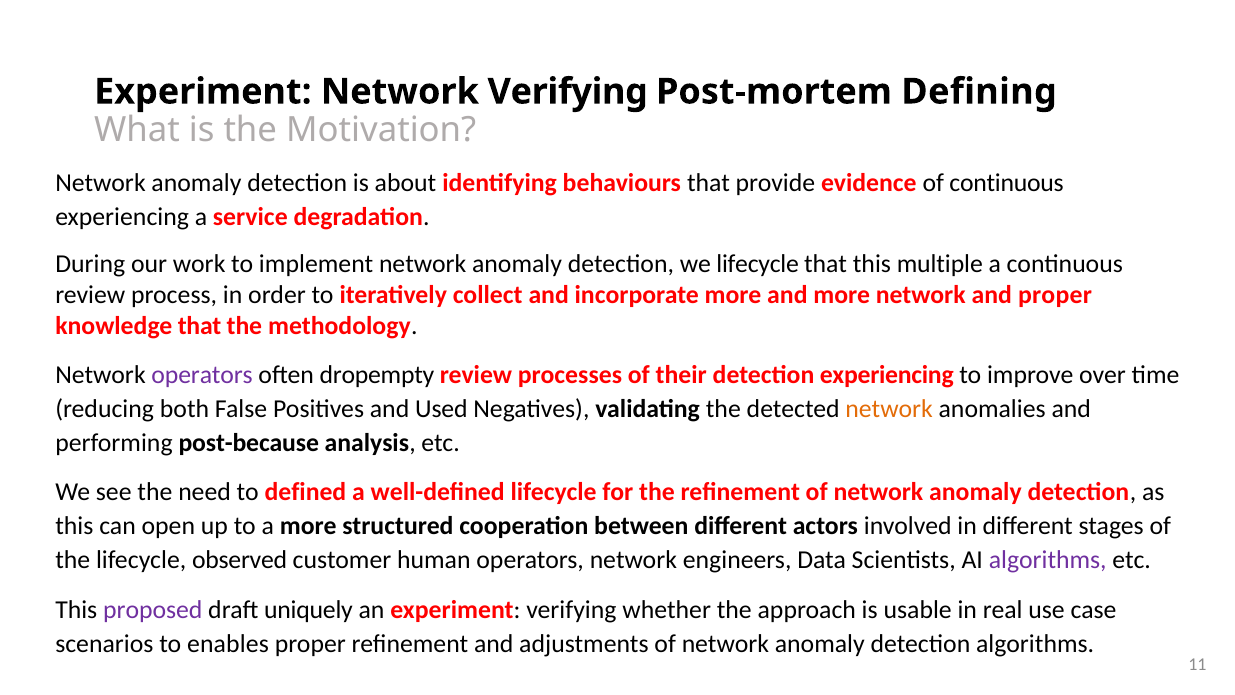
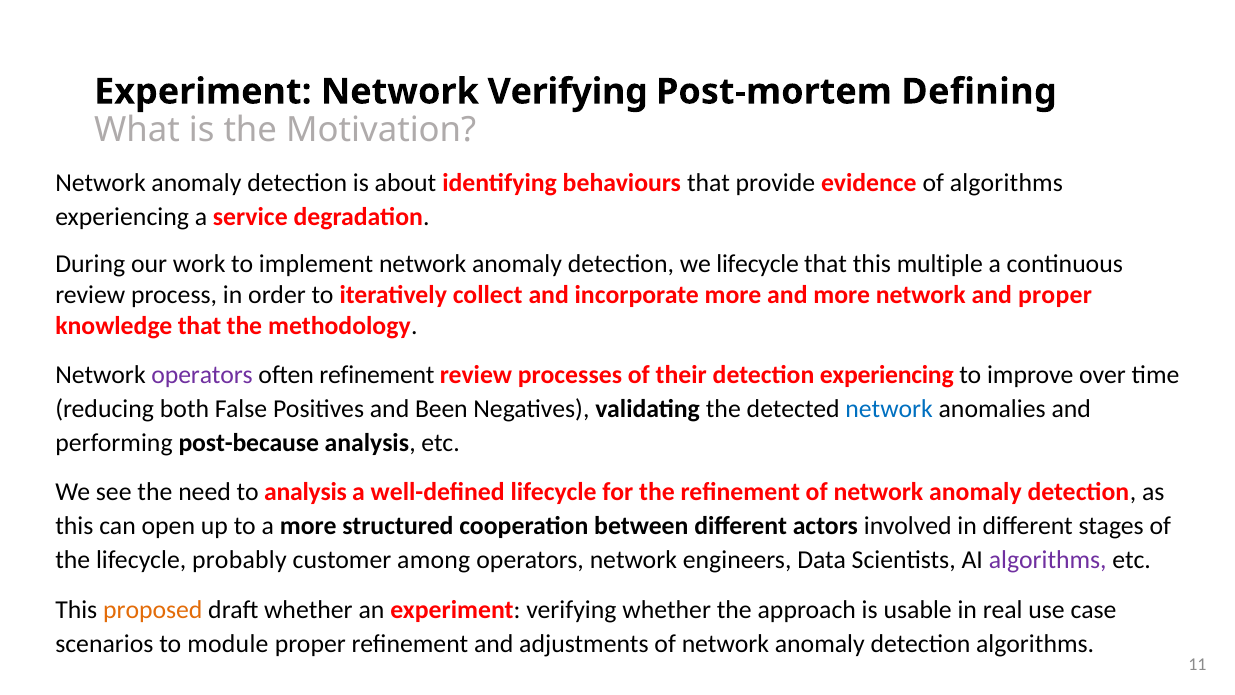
of continuous: continuous -> algorithms (1006, 183)
often dropempty: dropempty -> refinement (377, 375)
Used: Used -> Been (441, 409)
network colour: orange -> blue (889, 409)
to defined: defined -> analysis (306, 492)
observed: observed -> probably (239, 560)
human: human -> among (434, 560)
proposed colour: purple -> orange (153, 609)
draft uniquely: uniquely -> whether (308, 609)
enables: enables -> module (228, 643)
